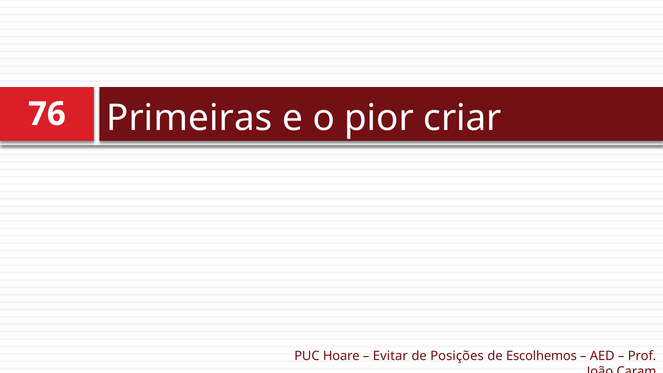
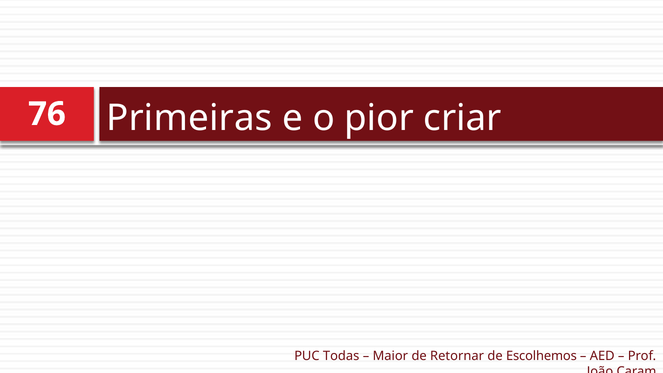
Hoare: Hoare -> Todas (341, 356)
Evitar: Evitar -> Maior (390, 356)
Posições: Posições -> Retornar (457, 356)
